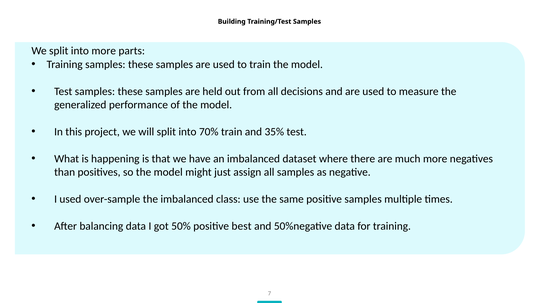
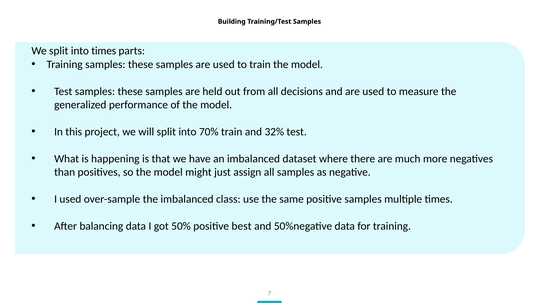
into more: more -> times (104, 51)
35%: 35% -> 32% (274, 132)
